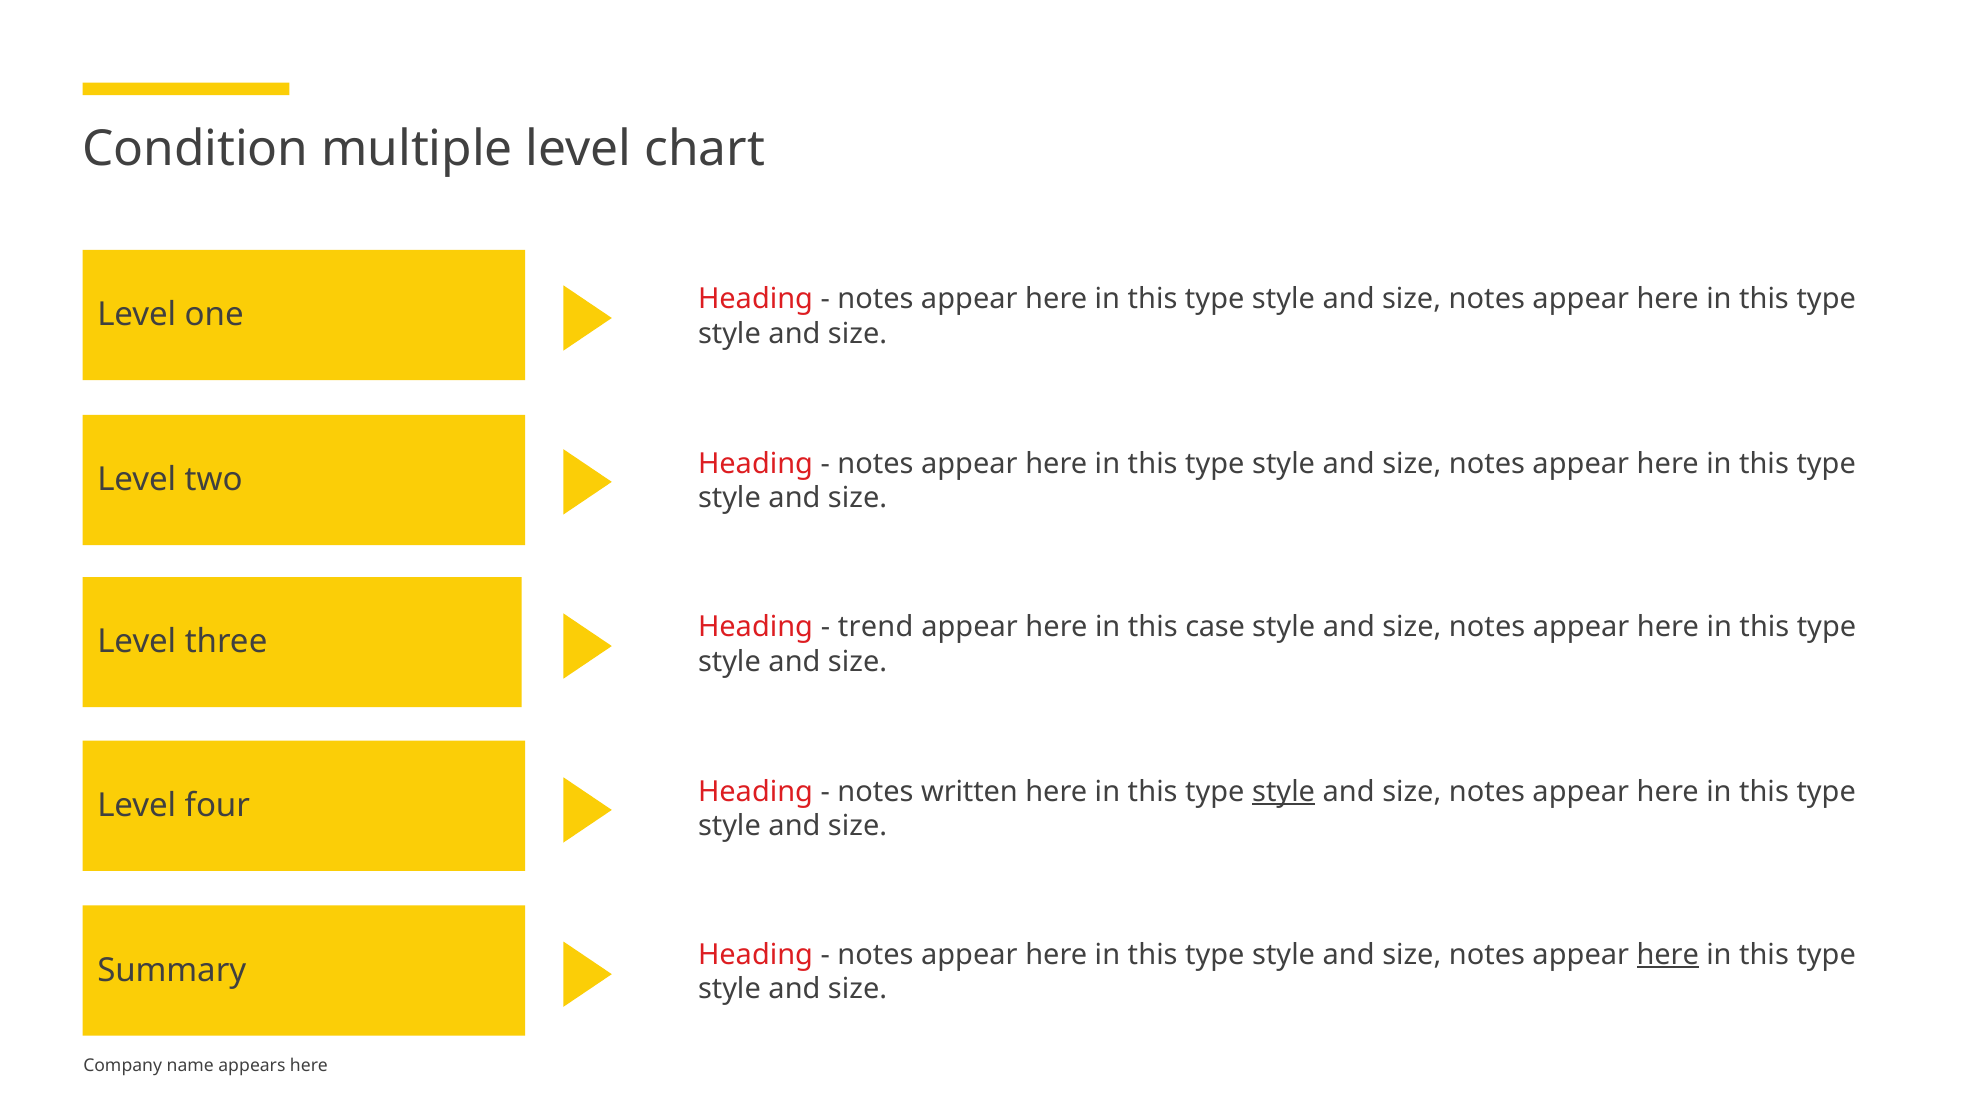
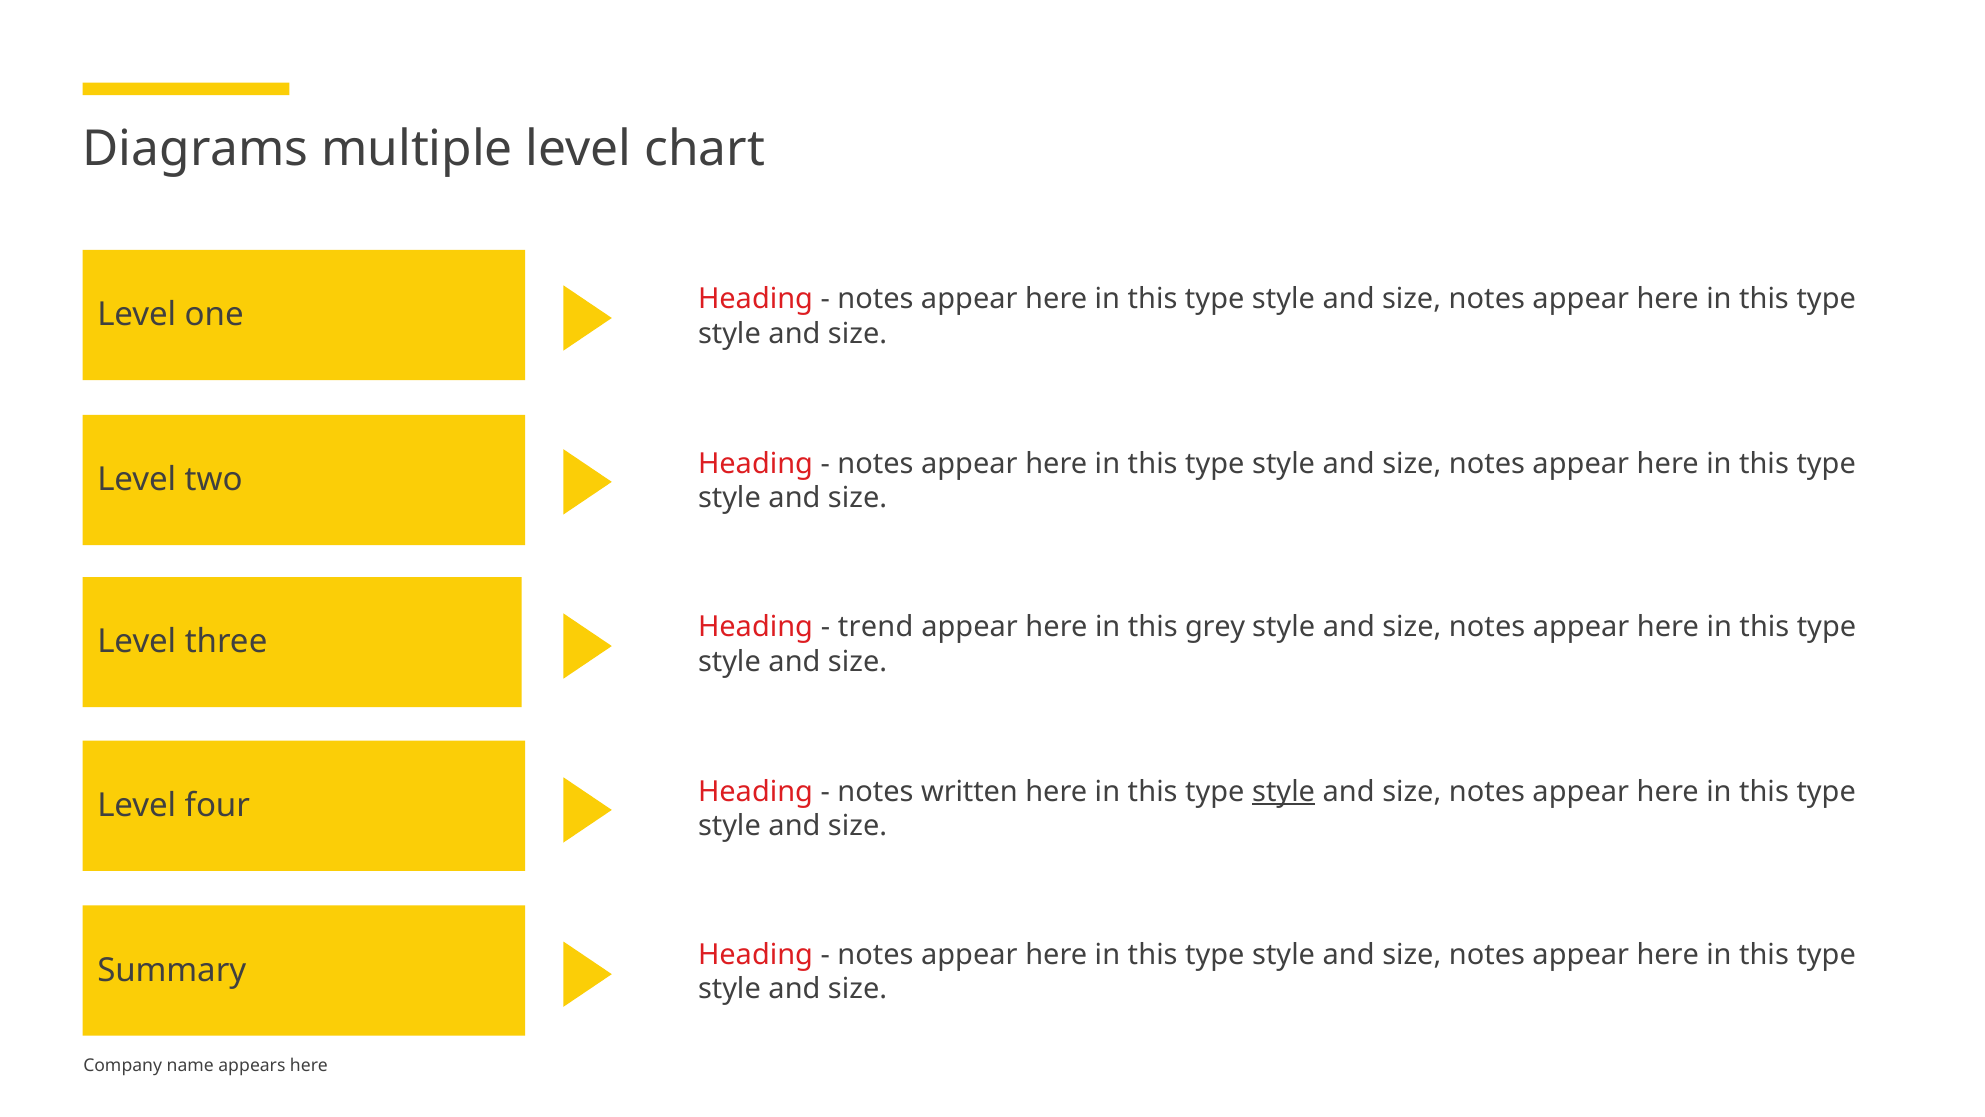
Condition: Condition -> Diagrams (196, 149)
case: case -> grey (1215, 626)
here underline: present -> none (1668, 954)
